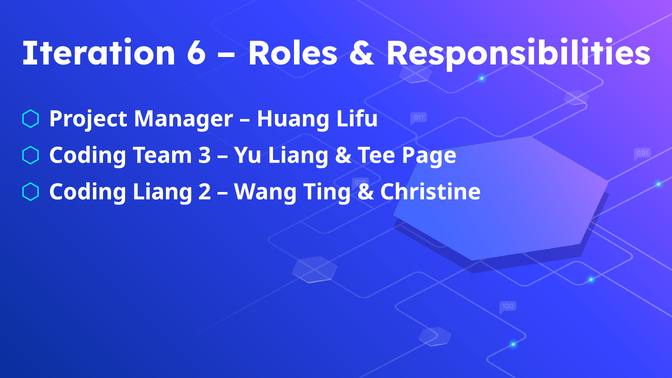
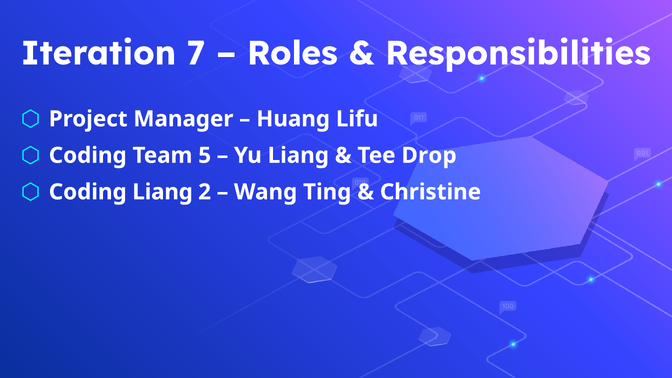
6: 6 -> 7 (196, 53)
3: 3 -> 5 (205, 155)
Page: Page -> Drop (429, 155)
